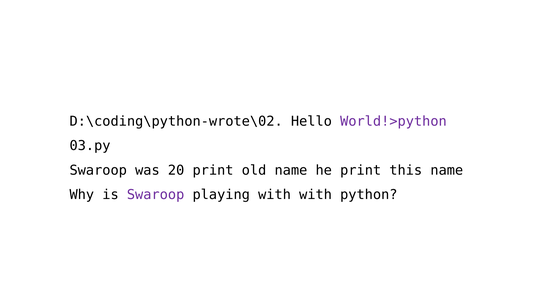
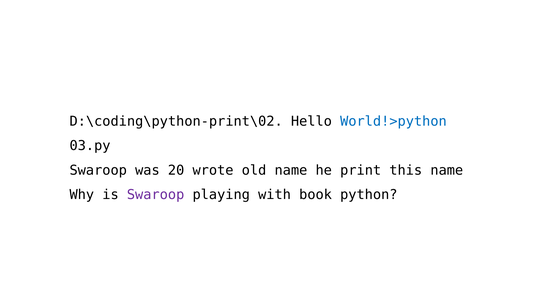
D:\coding\python-wrote\02: D:\coding\python-wrote\02 -> D:\coding\python-print\02 (176, 122)
World!>python colour: purple -> blue (393, 122)
20 print: print -> wrote (213, 171)
with with: with -> book (316, 195)
